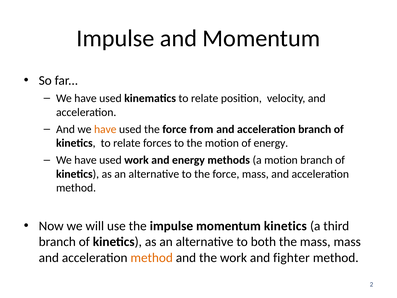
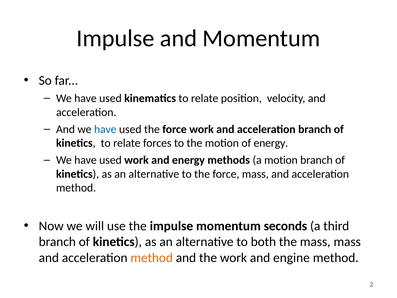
have colour: orange -> blue (105, 129)
force from: from -> work (202, 129)
momentum kinetics: kinetics -> seconds (285, 226)
fighter: fighter -> engine (291, 257)
